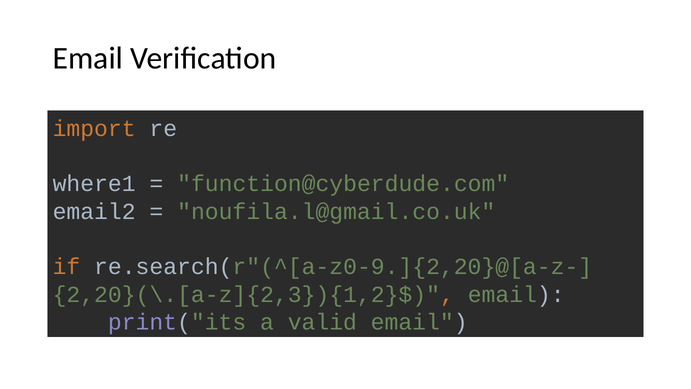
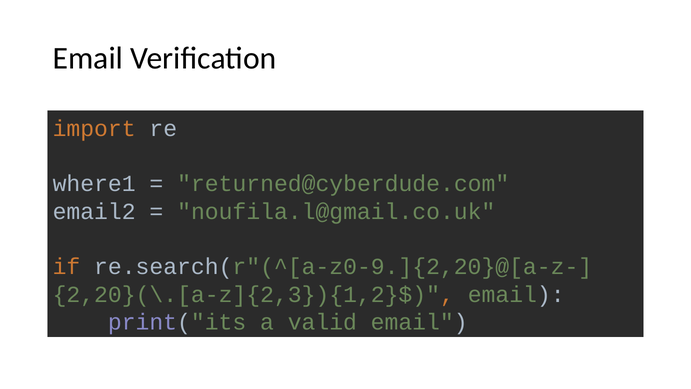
function@cyberdude.com: function@cyberdude.com -> returned@cyberdude.com (343, 184)
